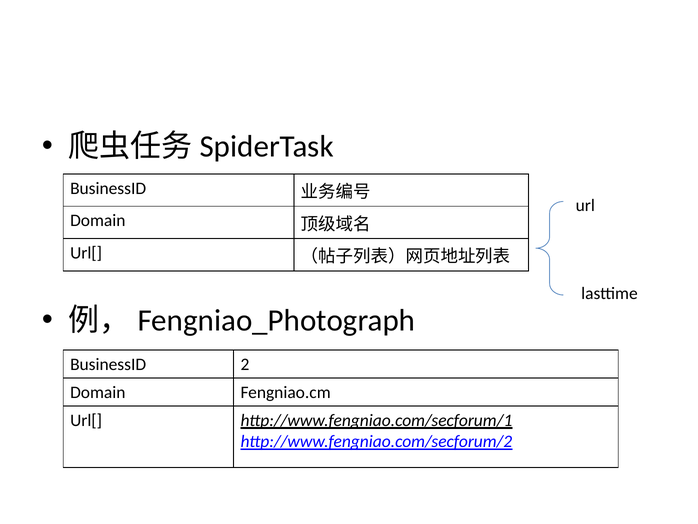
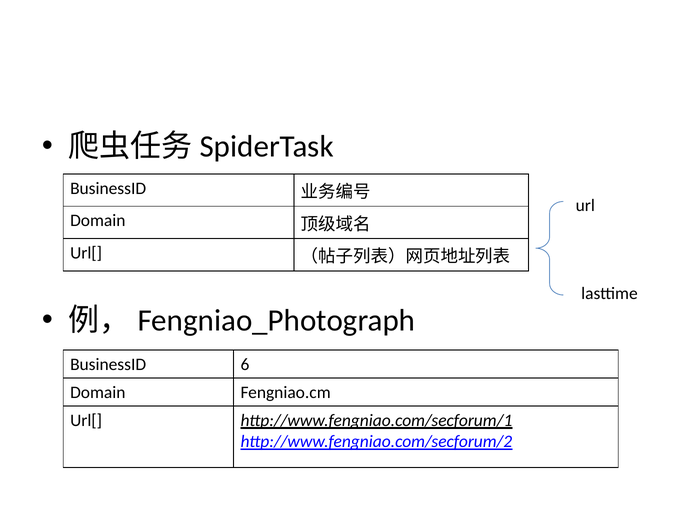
2: 2 -> 6 (245, 364)
